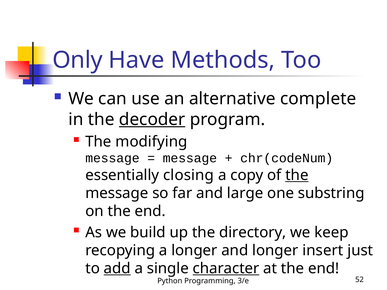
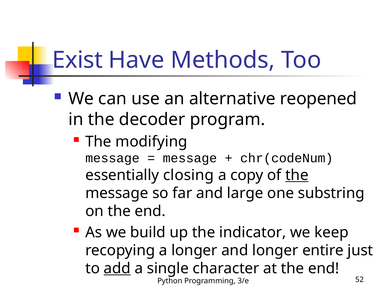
Only: Only -> Exist (78, 60)
complete: complete -> reopened (318, 99)
decoder underline: present -> none (152, 120)
directory: directory -> indicator (253, 233)
insert: insert -> entire (323, 251)
character underline: present -> none (226, 269)
